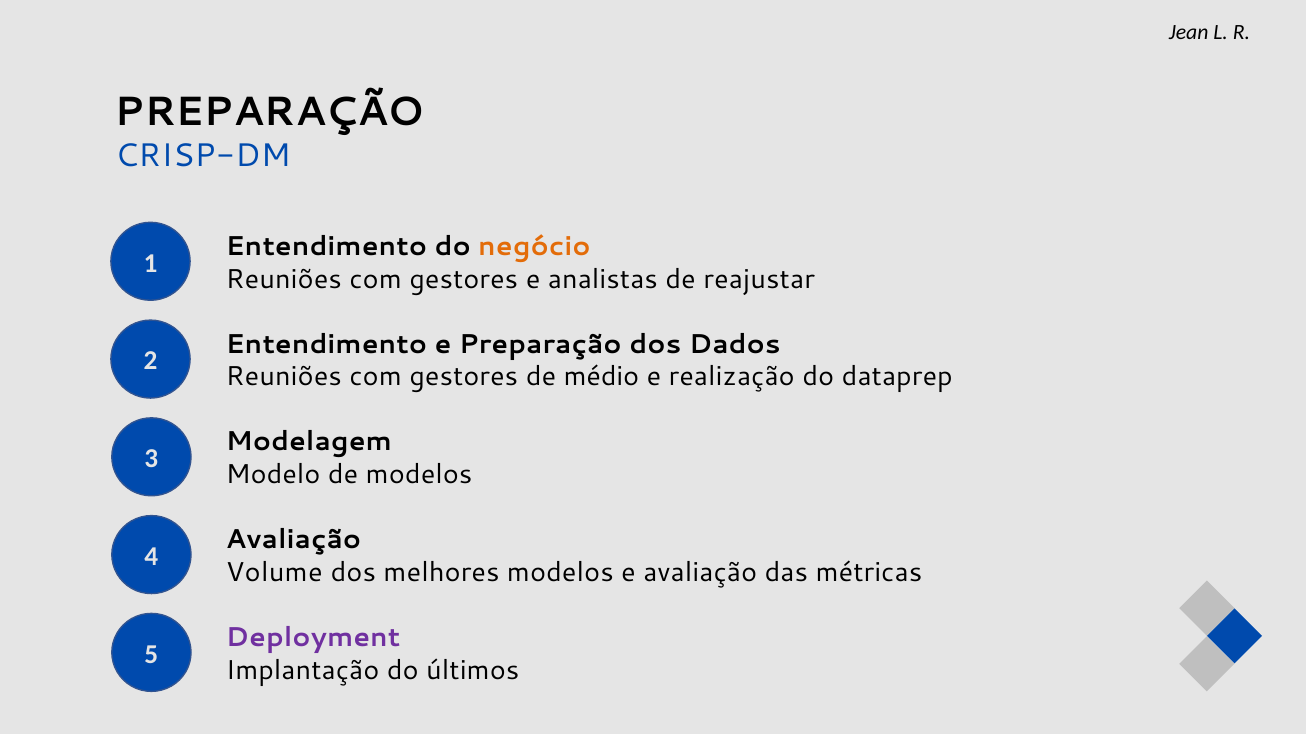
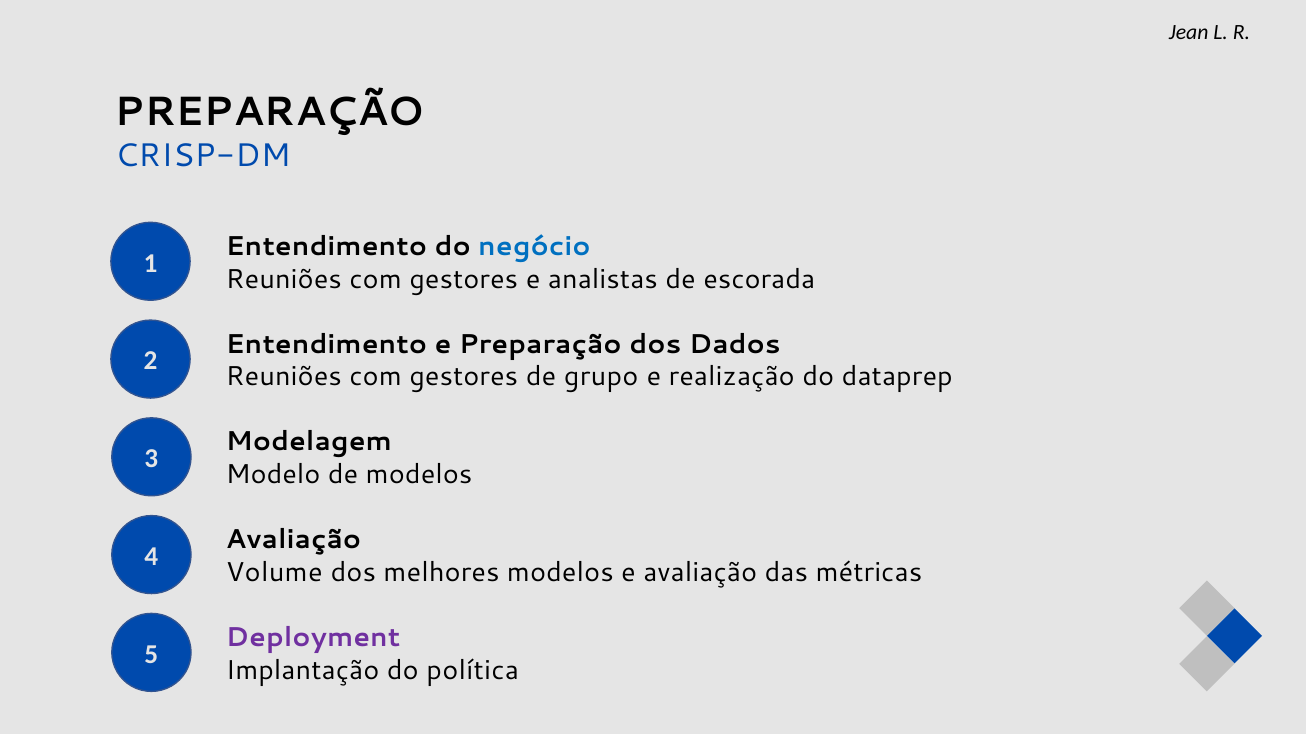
negócio colour: orange -> blue (534, 247)
reajustar: reajustar -> escorada (759, 279)
médio: médio -> grupo (601, 377)
últimos: últimos -> política (473, 671)
